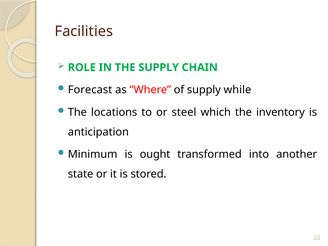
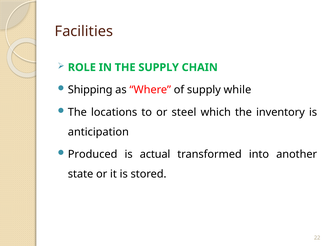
Forecast: Forecast -> Shipping (90, 90)
Minimum: Minimum -> Produced (93, 154)
ought: ought -> actual (155, 154)
